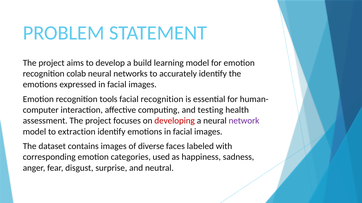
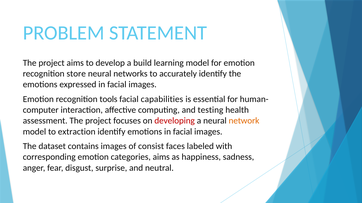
colab: colab -> store (76, 74)
facial recognition: recognition -> capabilities (162, 99)
network colour: purple -> orange (244, 121)
diverse: diverse -> consist (151, 147)
categories used: used -> aims (161, 157)
